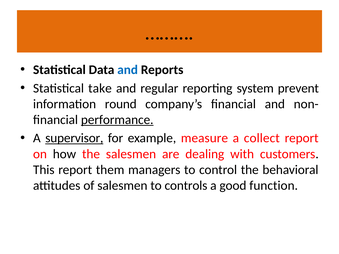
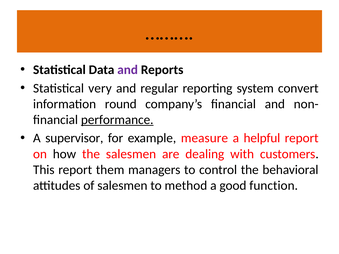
and colour: blue -> purple (128, 70)
take: take -> very (100, 88)
prevent: prevent -> convert (298, 88)
supervisor underline: present -> none (74, 138)
collect: collect -> helpful (262, 138)
controls: controls -> method (186, 186)
